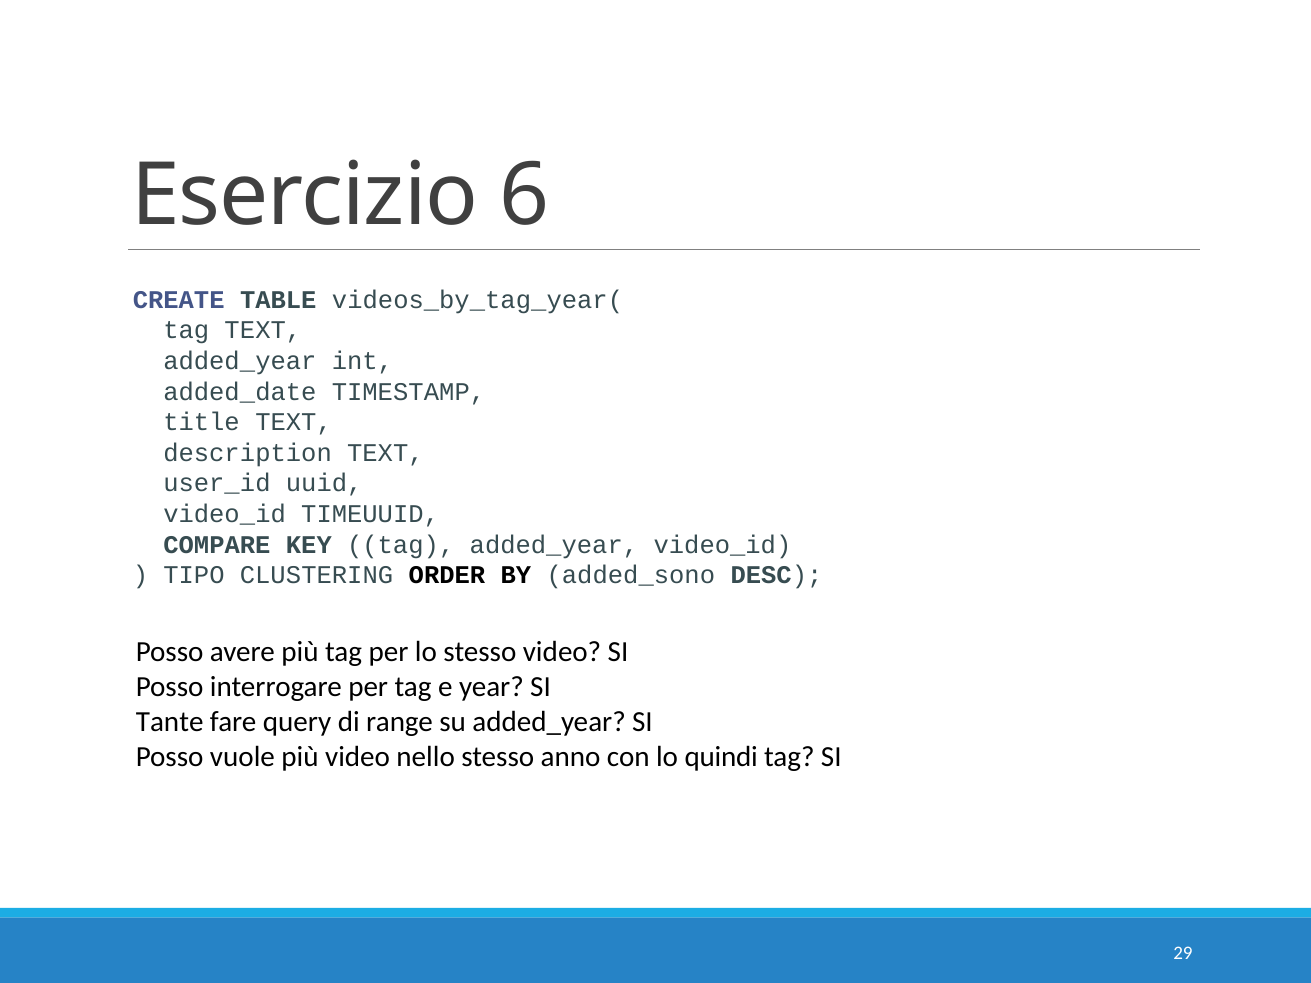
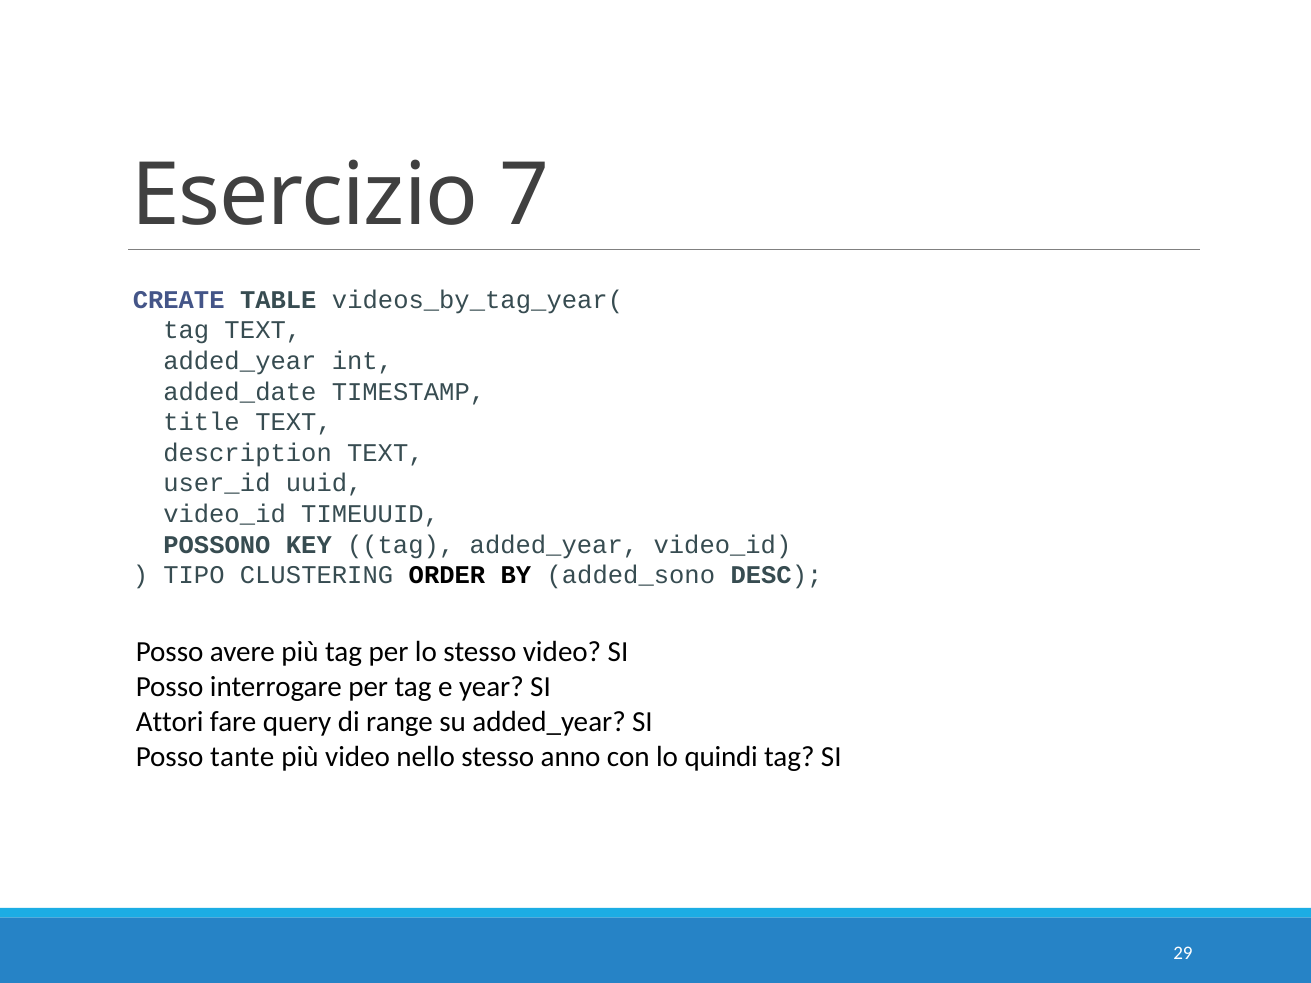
6: 6 -> 7 (524, 196)
COMPARE: COMPARE -> POSSONO (217, 545)
Tante: Tante -> Attori (170, 722)
vuole: vuole -> tante (242, 757)
